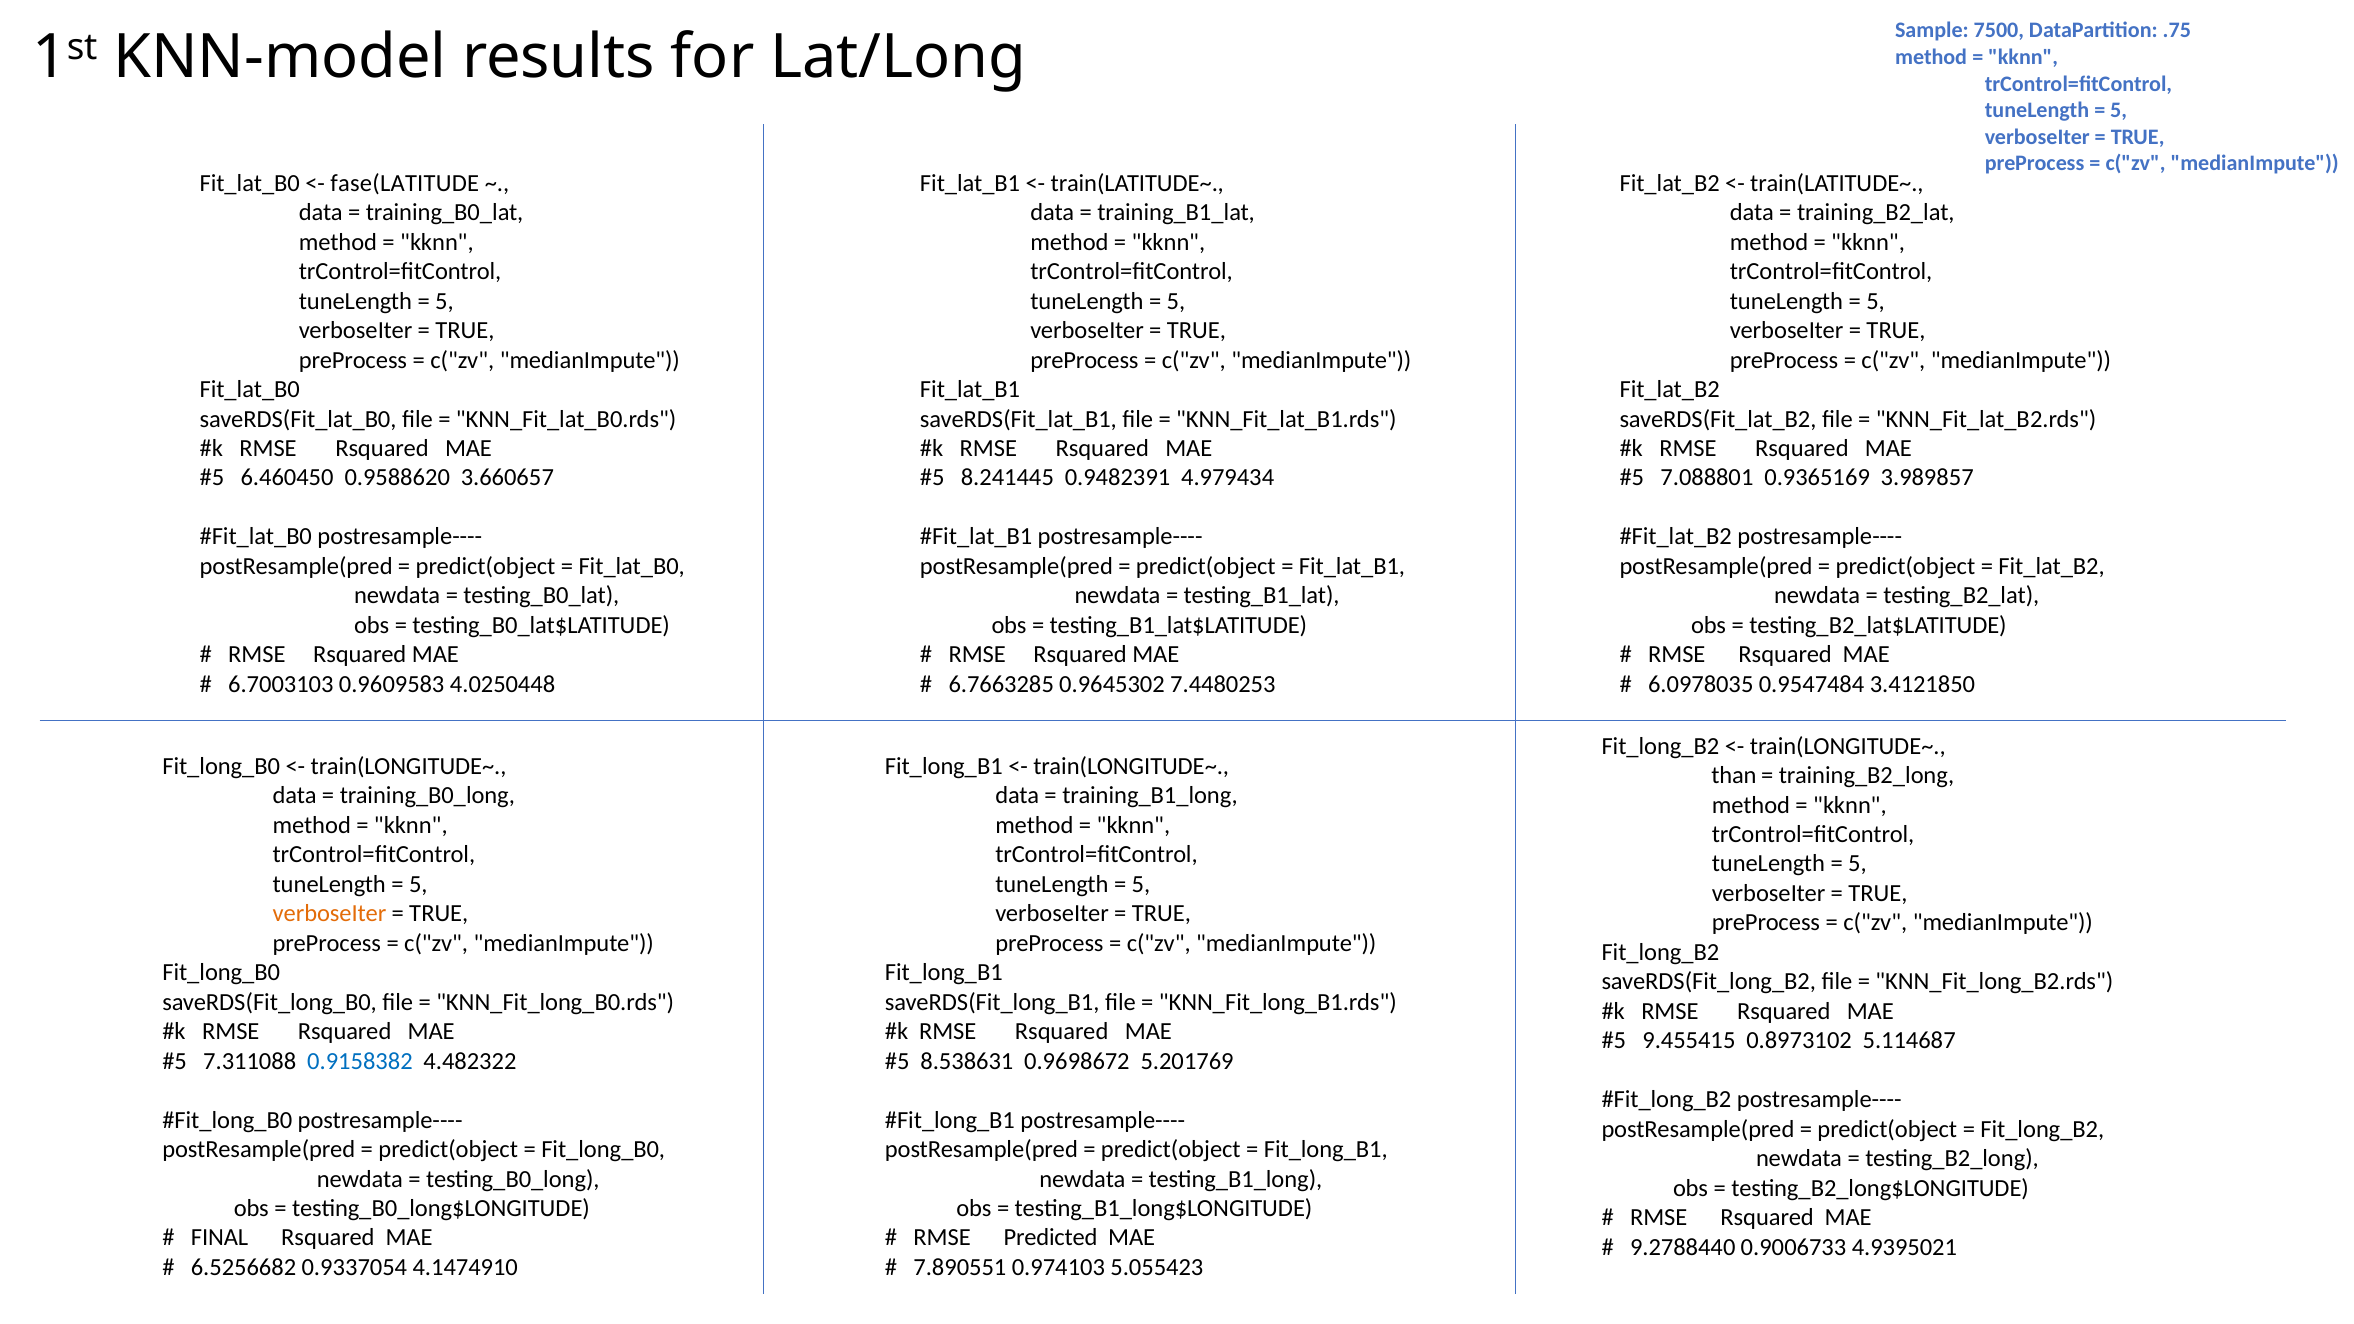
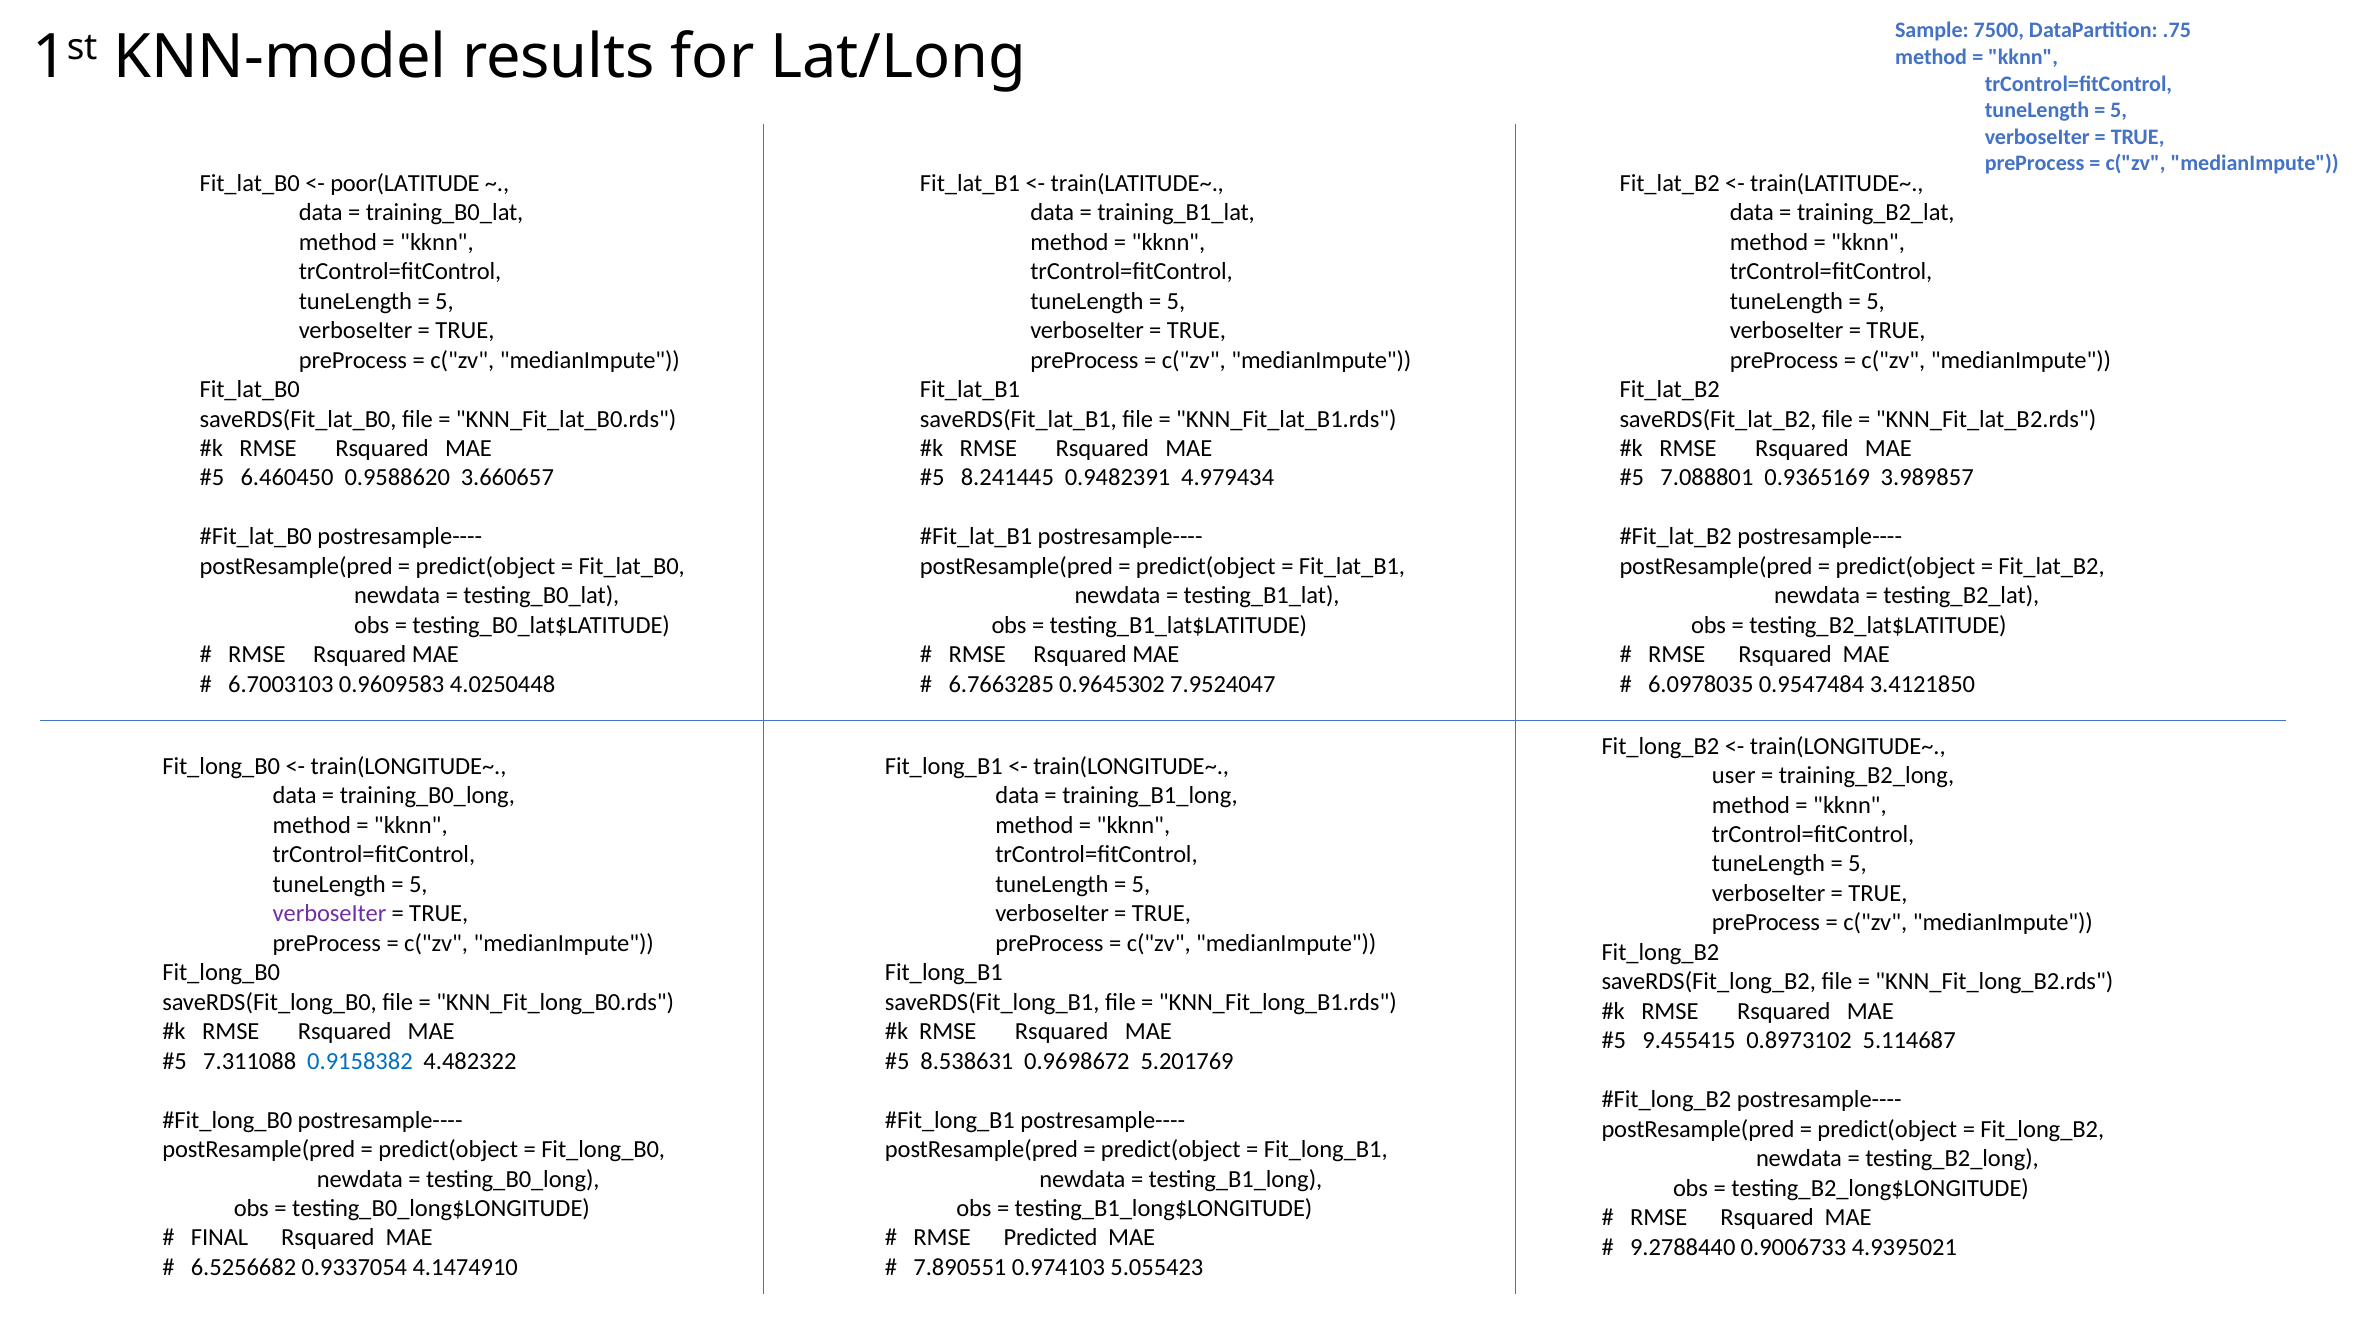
fase(LATITUDE: fase(LATITUDE -> poor(LATITUDE (405, 183)
7.4480253: 7.4480253 -> 7.9524047 (1223, 684)
than: than -> user (1734, 776)
verboseIter colour: orange -> purple (330, 914)
